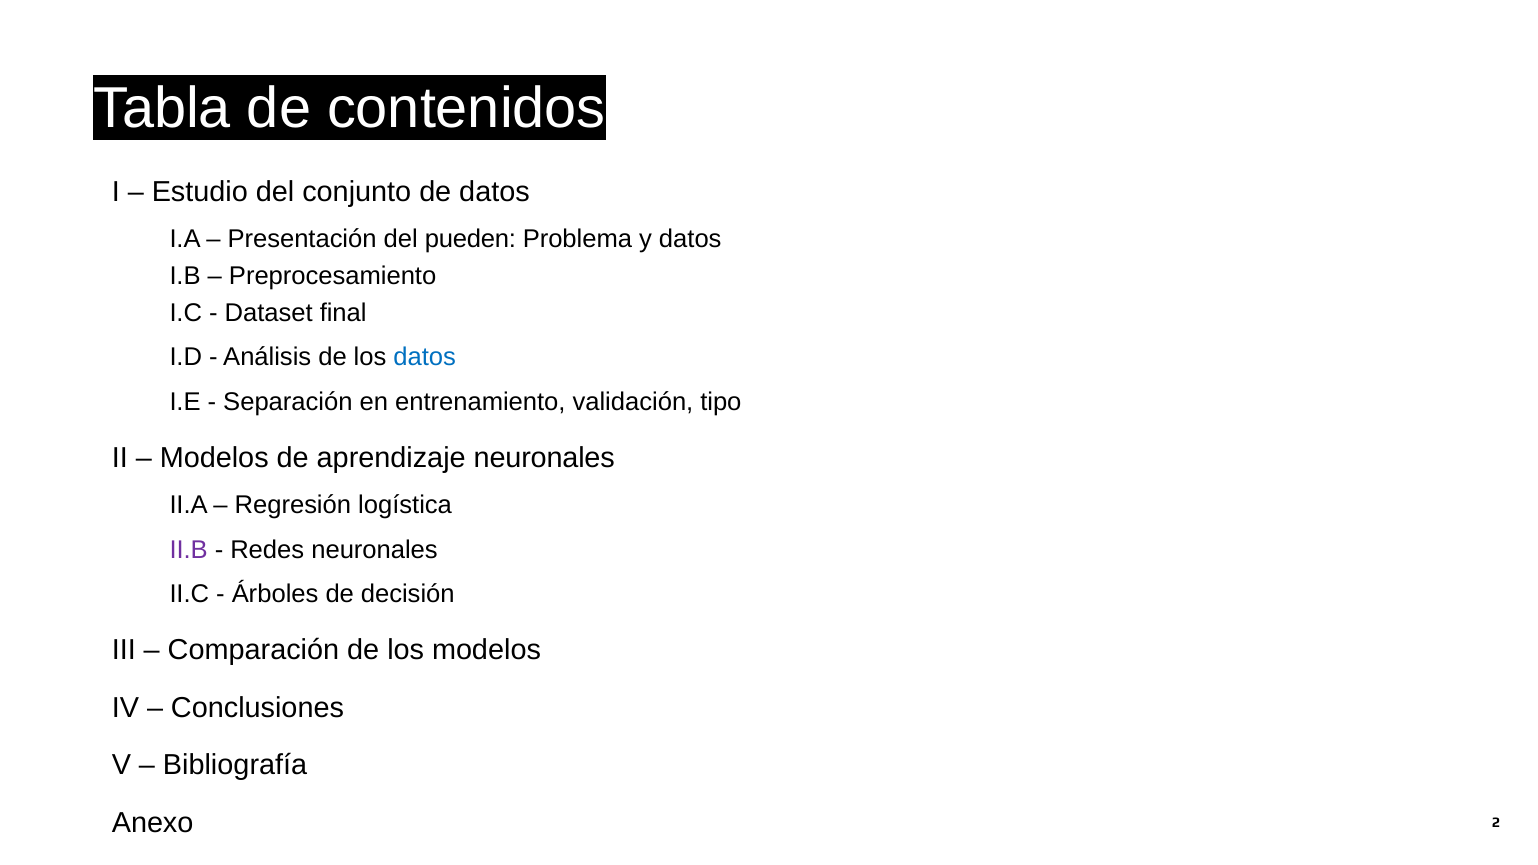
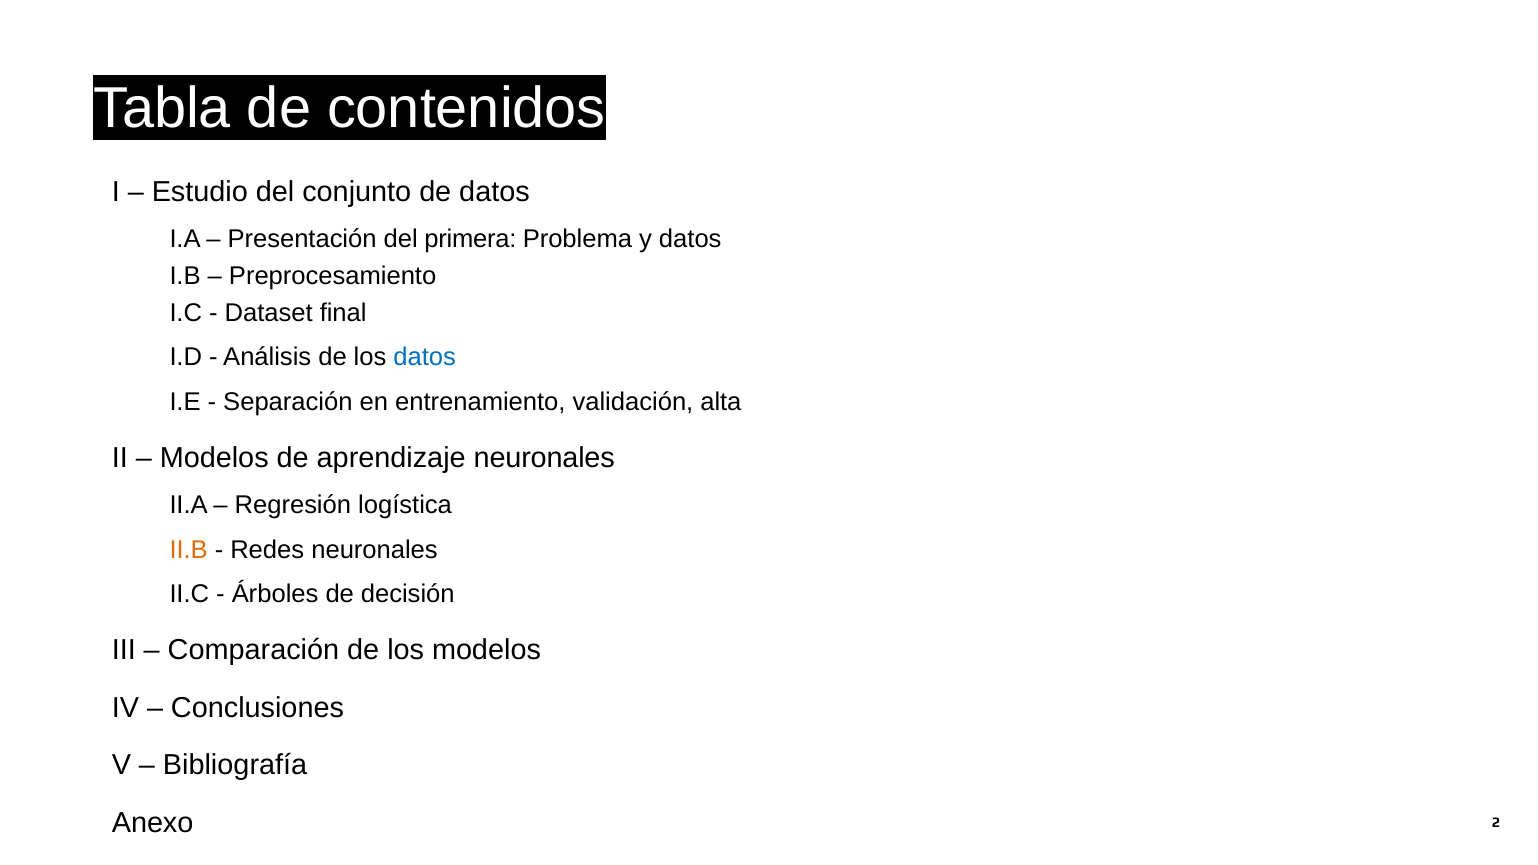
pueden: pueden -> primera (470, 239)
tipo: tipo -> alta (721, 402)
II.B colour: purple -> orange (189, 550)
